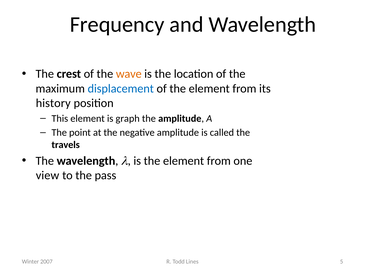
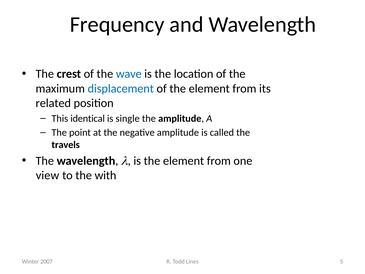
wave colour: orange -> blue (129, 74)
history: history -> related (53, 103)
This element: element -> identical (88, 118)
graph: graph -> single (128, 118)
pass: pass -> with (105, 175)
